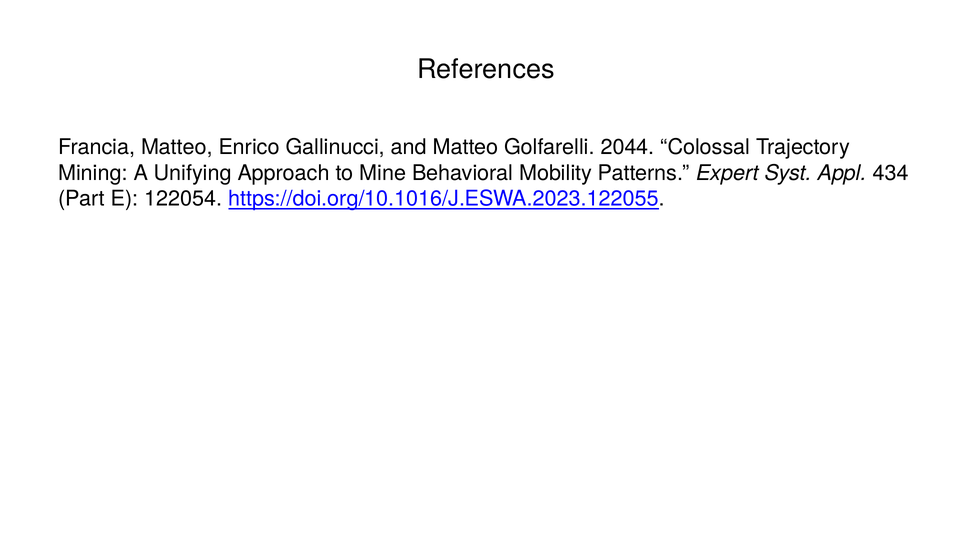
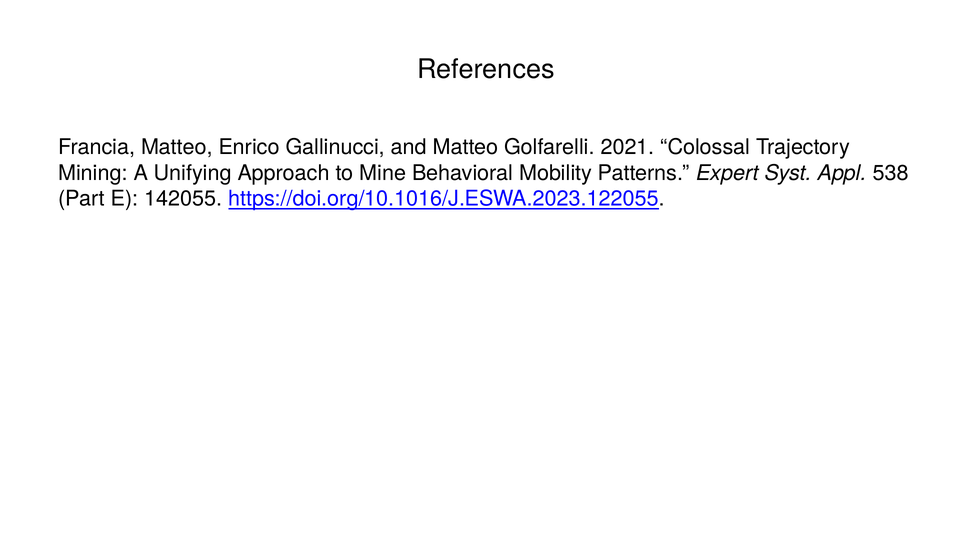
2044: 2044 -> 2021 (628, 147)
434: 434 -> 538 (891, 173)
122054: 122054 -> 142055 (183, 199)
